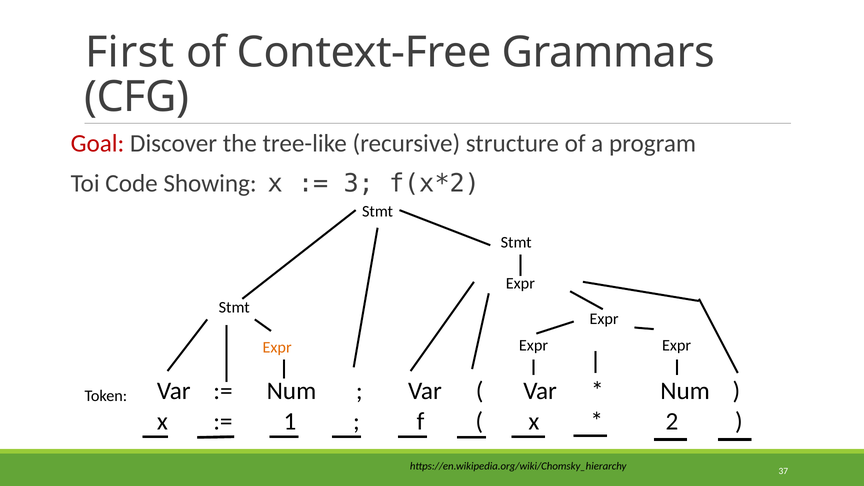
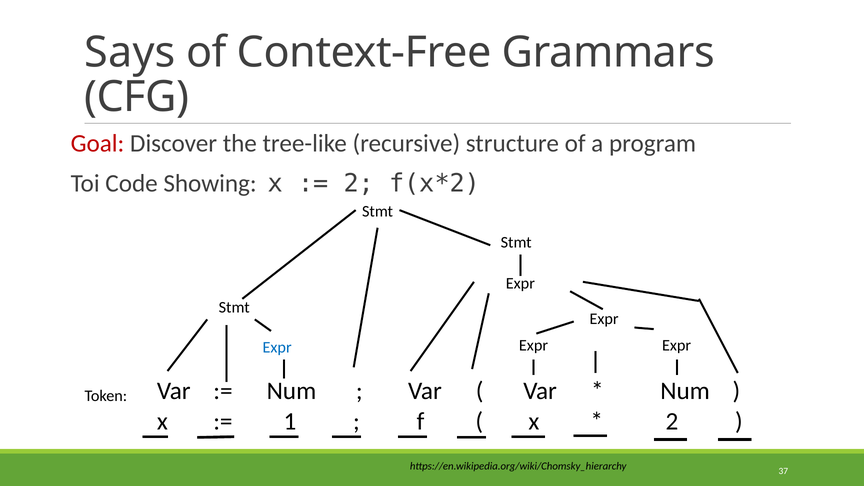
First: First -> Says (130, 53)
3: 3 -> 2 (359, 183)
Expr colour: orange -> blue (277, 348)
